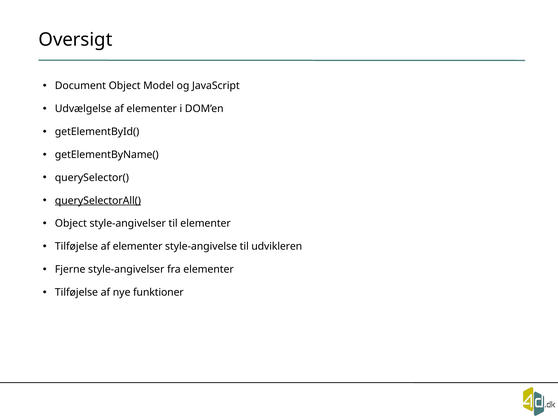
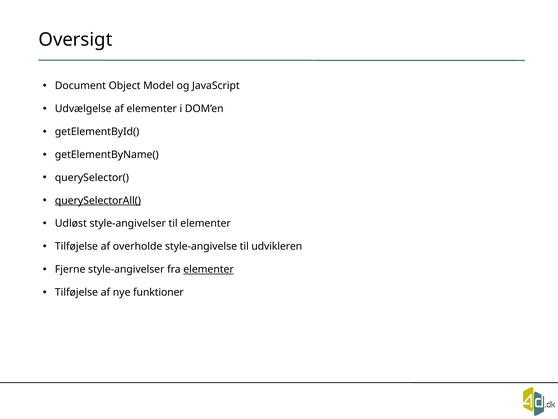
Object: Object -> Udløst (71, 223)
Tilføjelse af elementer: elementer -> overholde (138, 246)
elementer underline: none -> present (209, 269)
